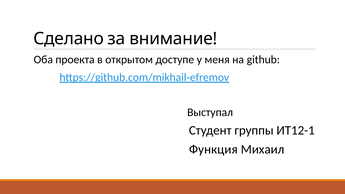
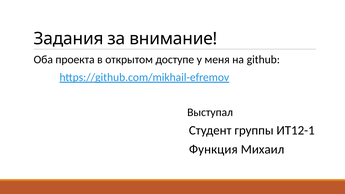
Сделано: Сделано -> Задания (69, 39)
